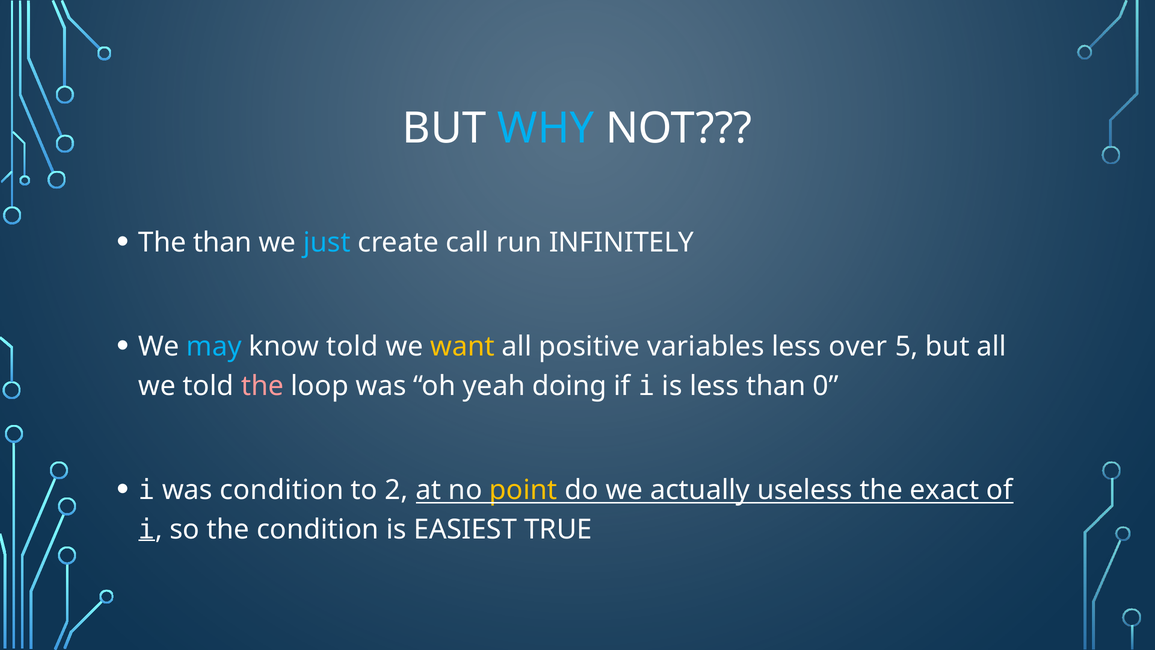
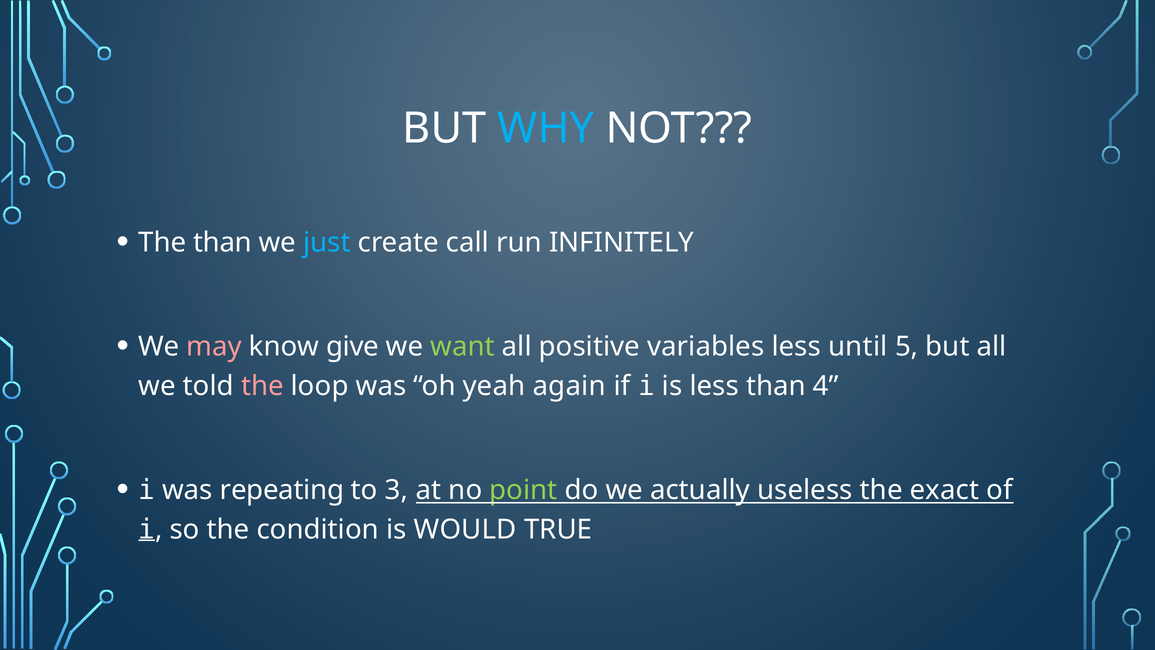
may colour: light blue -> pink (214, 346)
know told: told -> give (353, 346)
want colour: yellow -> light green (463, 346)
over: over -> until (858, 346)
doing: doing -> again (569, 386)
0: 0 -> 4 (826, 386)
was condition: condition -> repeating (282, 490)
2: 2 -> 3 (396, 490)
point colour: yellow -> light green (523, 490)
EASIEST: EASIEST -> WOULD (465, 530)
